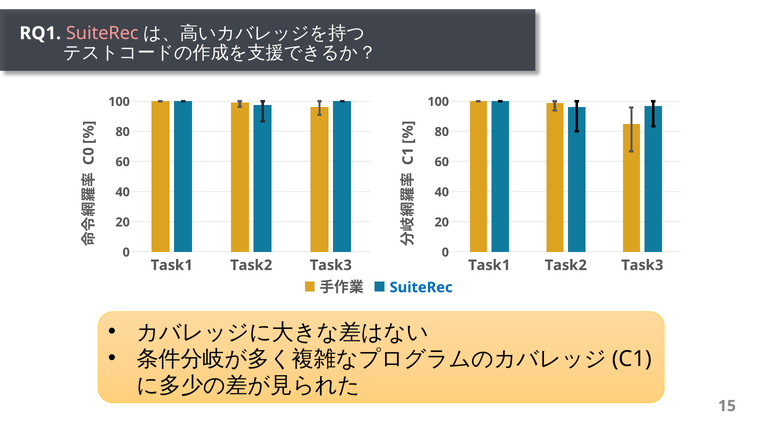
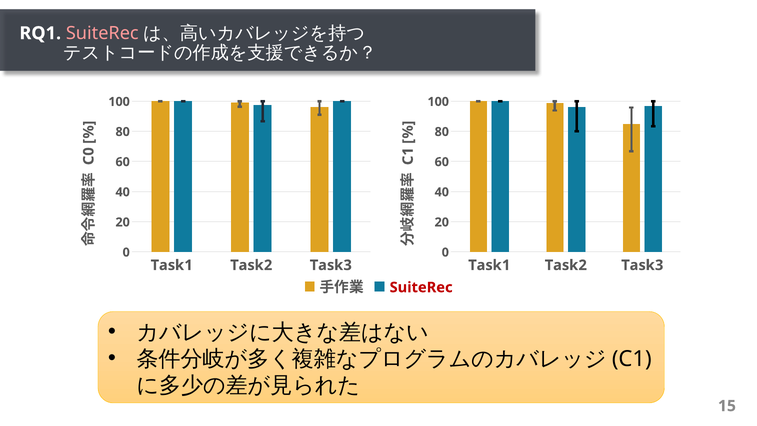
SuiteRec colour: blue -> red (421, 287)
